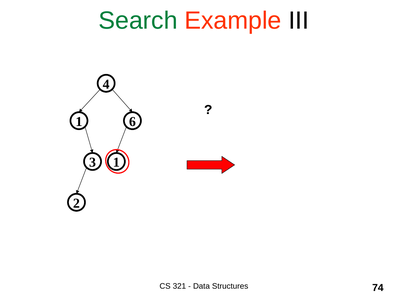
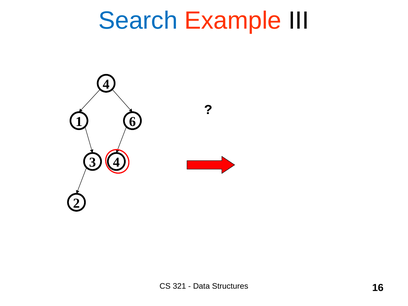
Search colour: green -> blue (138, 20)
3 1: 1 -> 4 (116, 162)
74: 74 -> 16 (378, 288)
